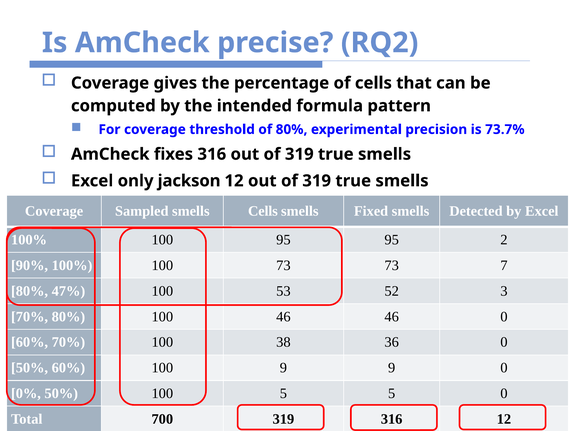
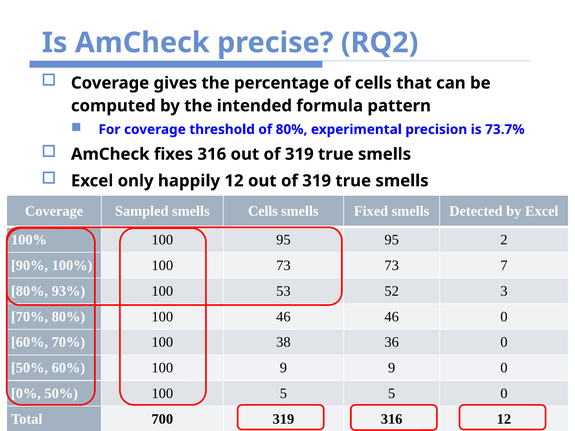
jackson: jackson -> happily (189, 181)
47%: 47% -> 93% (68, 291)
